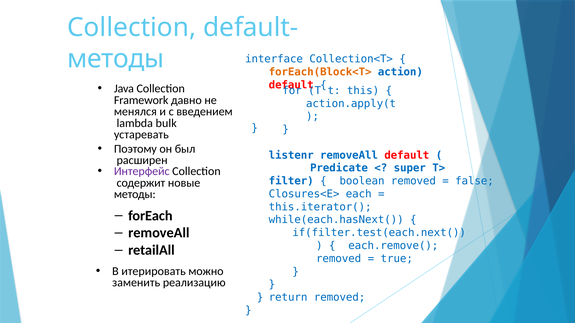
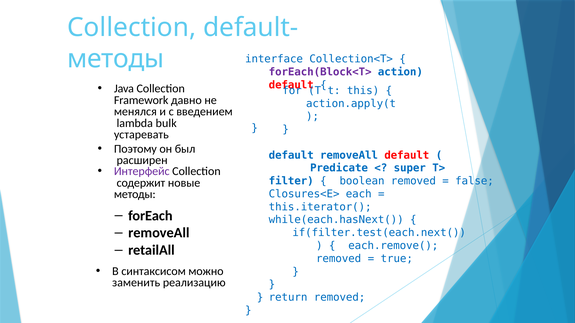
forEach(Block<T> colour: orange -> purple (320, 72)
listenr: listenr -> default (291, 155)
итерировать: итерировать -> синтаксисом (154, 272)
